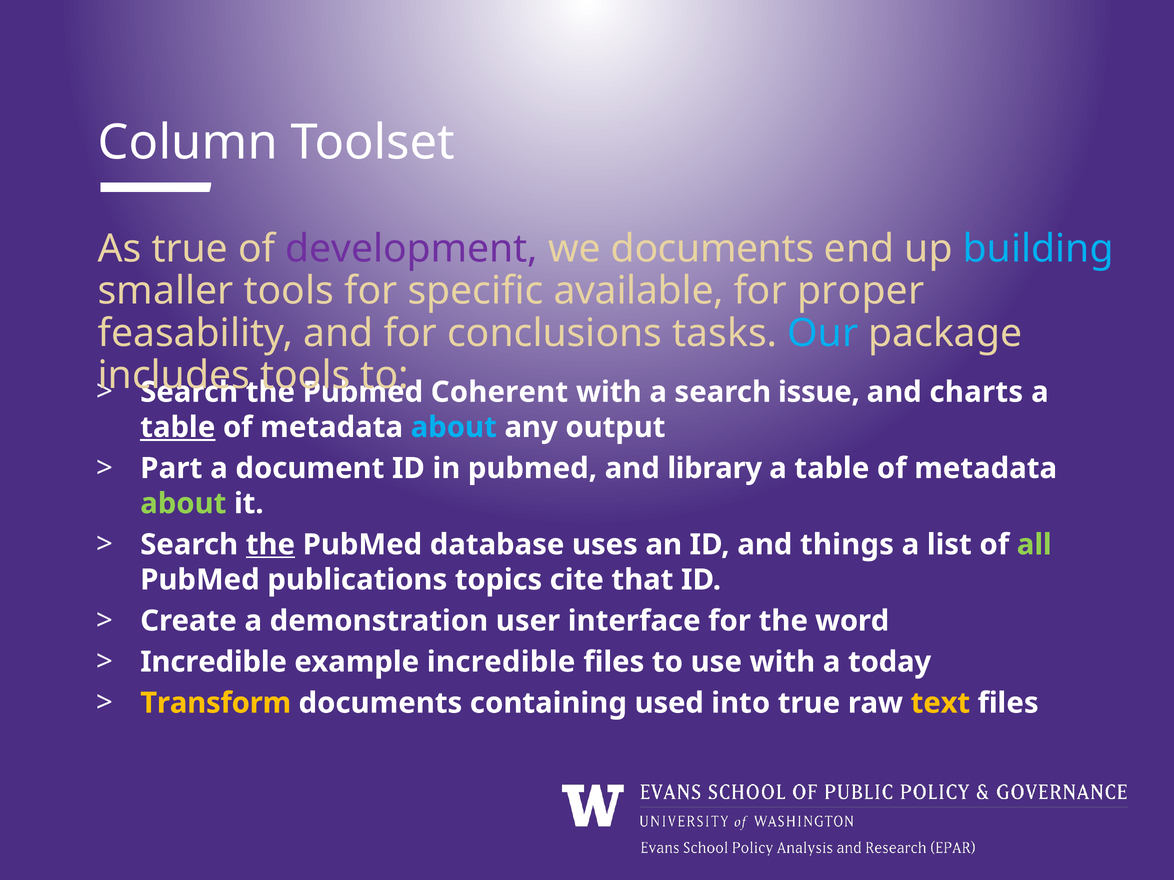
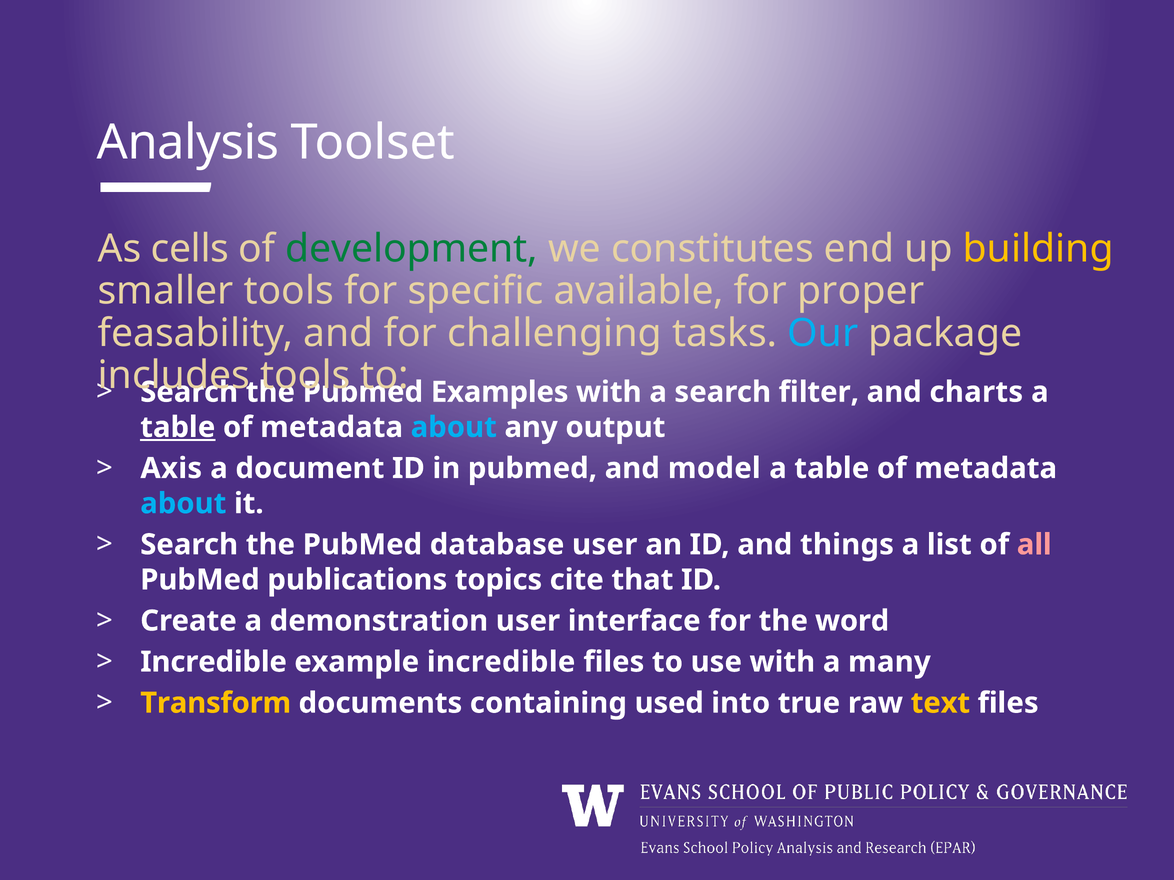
Column: Column -> Analysis (188, 143)
As true: true -> cells (190, 249)
development colour: purple -> green (412, 249)
we documents: documents -> constitutes (712, 249)
building colour: light blue -> yellow (1038, 249)
conclusions: conclusions -> challenging (555, 333)
Coherent: Coherent -> Examples (500, 392)
issue: issue -> filter (819, 392)
Part: Part -> Axis (171, 469)
library: library -> model (714, 469)
about colour: light green -> light blue (183, 504)
the underline: present -> none (270, 545)
database uses: uses -> user (605, 545)
all colour: light green -> pink (1034, 545)
today: today -> many (889, 662)
